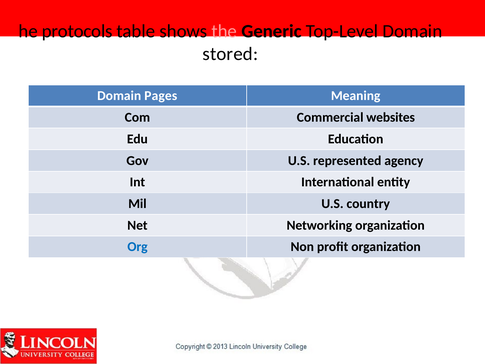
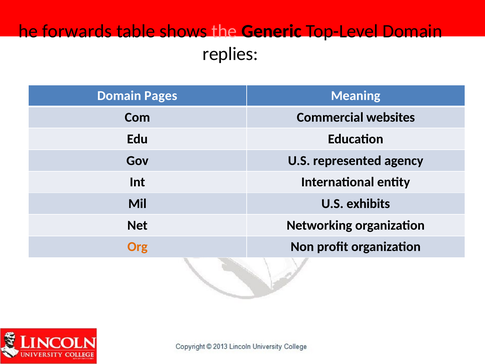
protocols: protocols -> forwards (77, 31)
stored: stored -> replies (230, 54)
country: country -> exhibits (368, 204)
Org colour: blue -> orange (137, 247)
